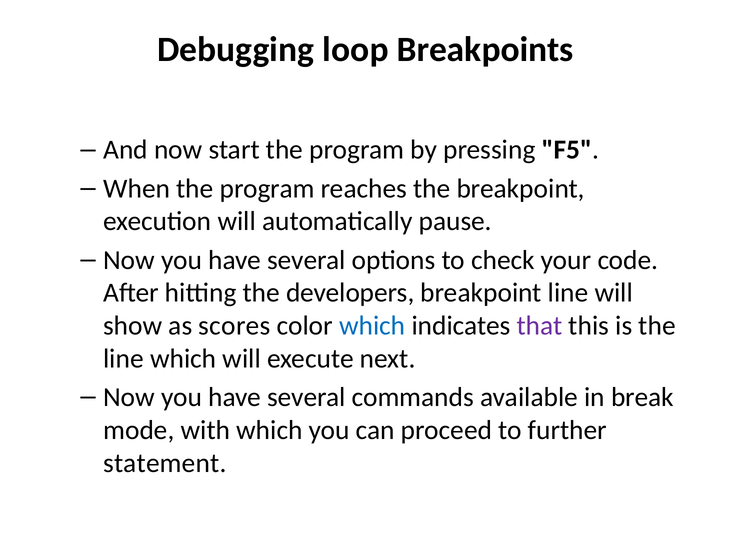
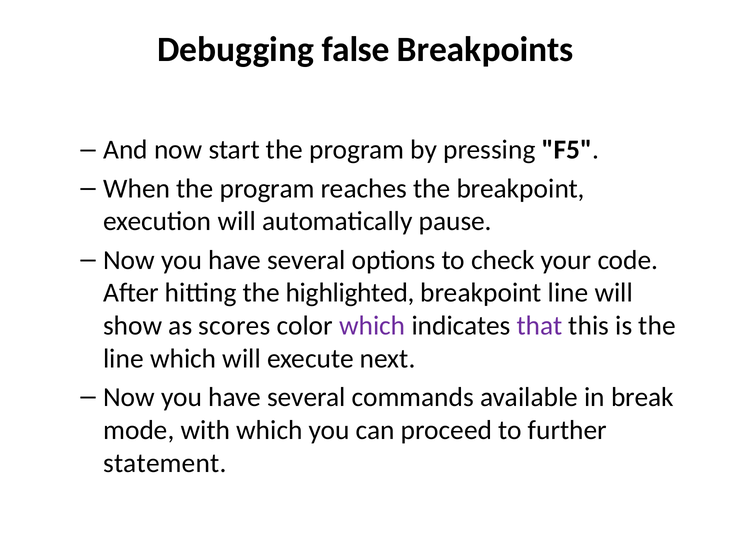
loop: loop -> false (356, 49)
developers: developers -> highlighted (350, 293)
which colour: blue -> purple (372, 326)
